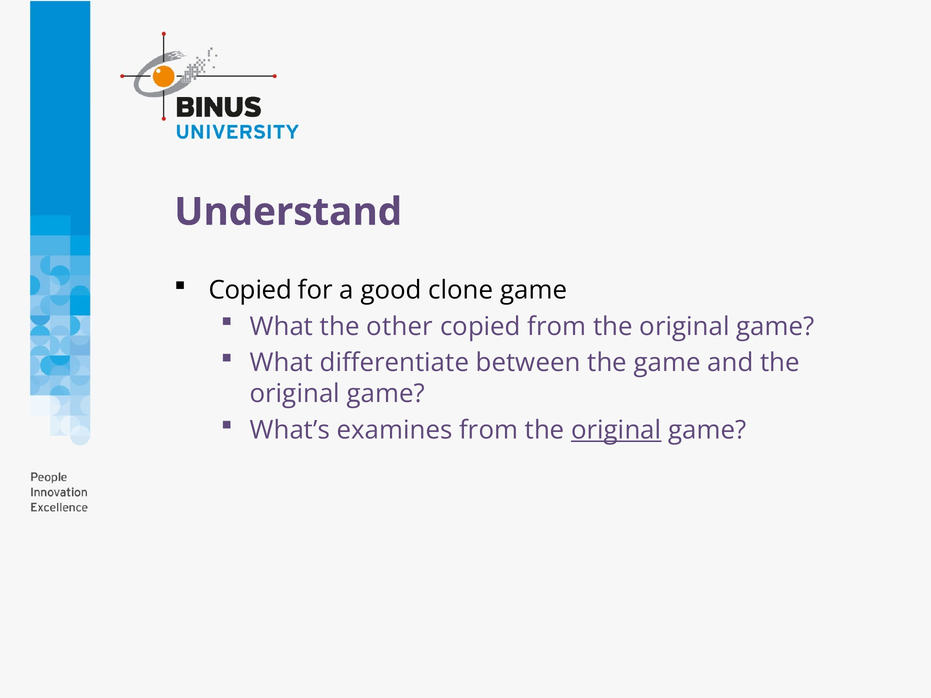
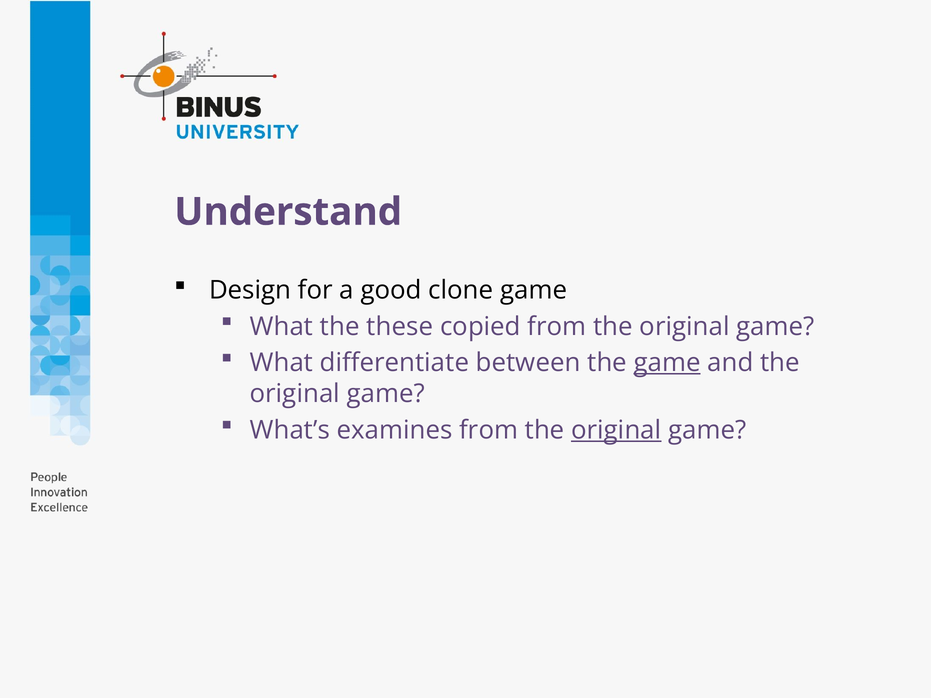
Copied: Copied -> Design (250, 290)
other: other -> these (400, 327)
game underline: none -> present (667, 363)
